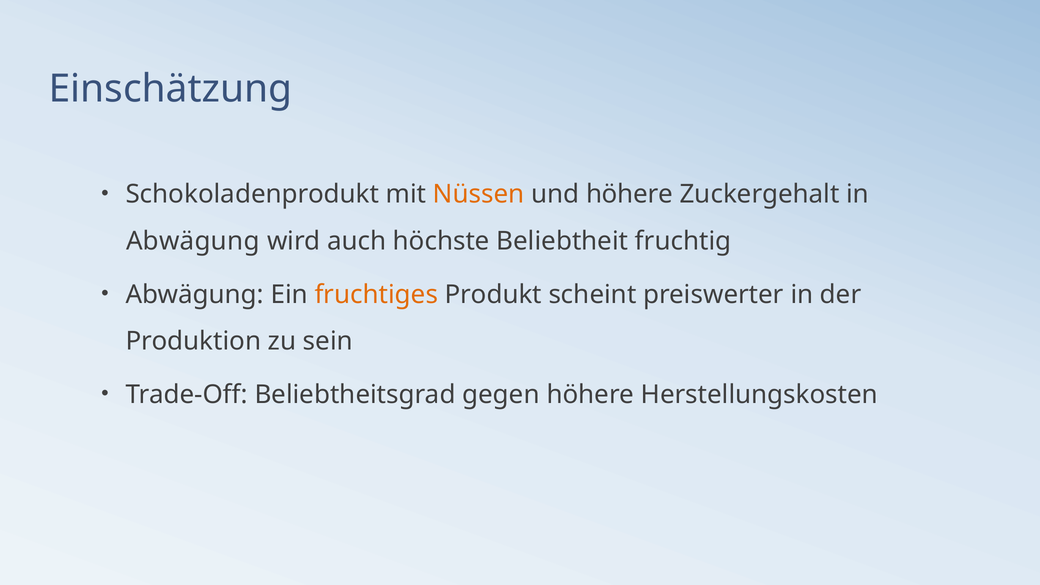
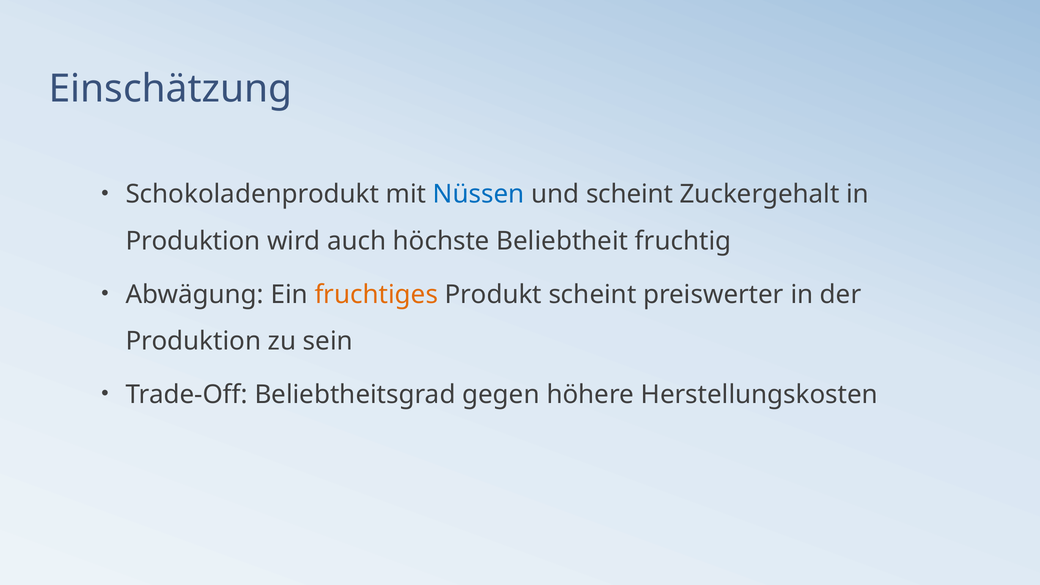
Nüssen colour: orange -> blue (479, 194)
und höhere: höhere -> scheint (630, 194)
Abwägung: Abwägung -> Produktion (193, 241)
